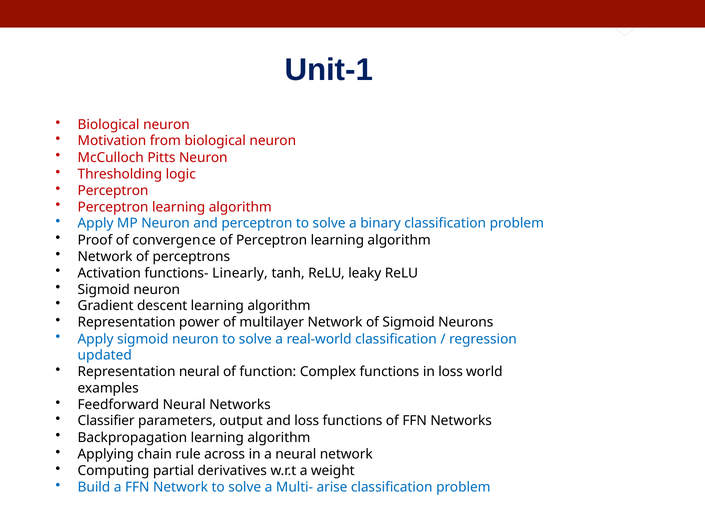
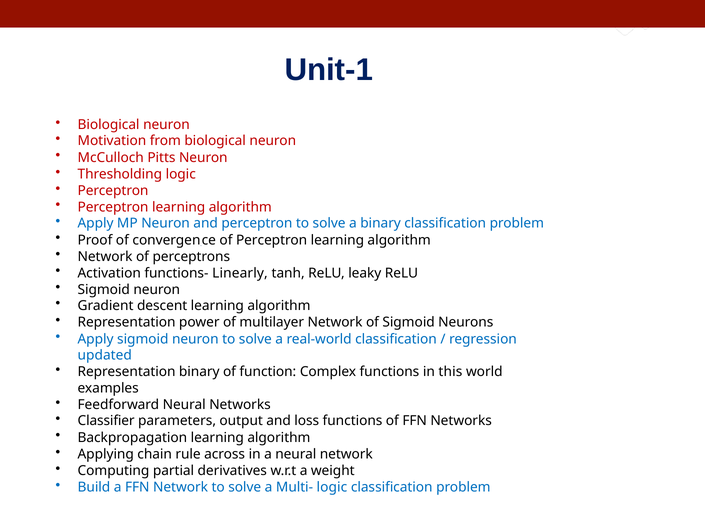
Representation neural: neural -> binary (199, 372)
in loss: loss -> this (450, 372)
Multi- arise: arise -> logic (332, 487)
